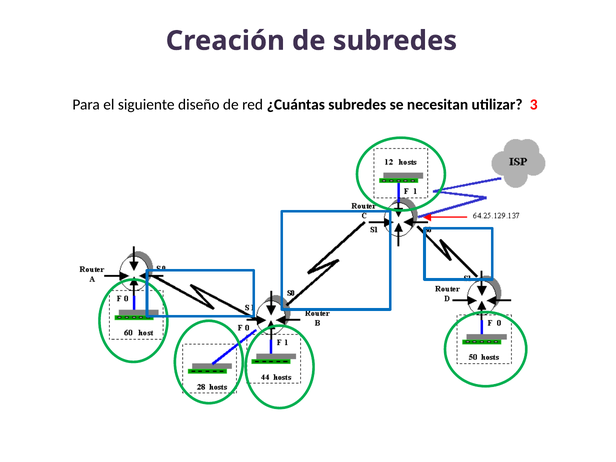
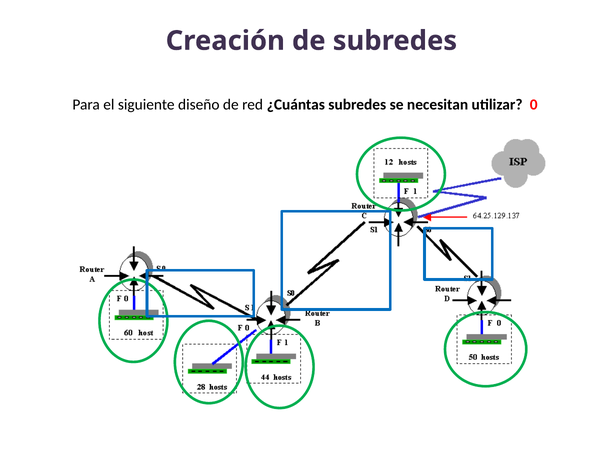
3: 3 -> 0 (534, 104)
